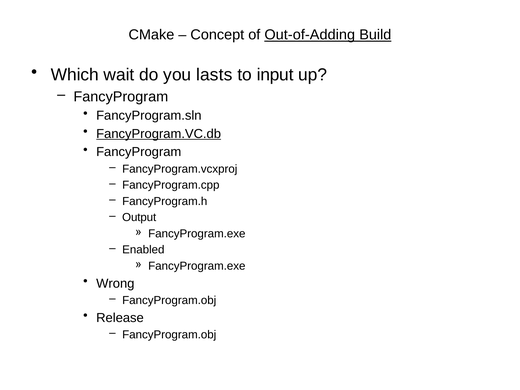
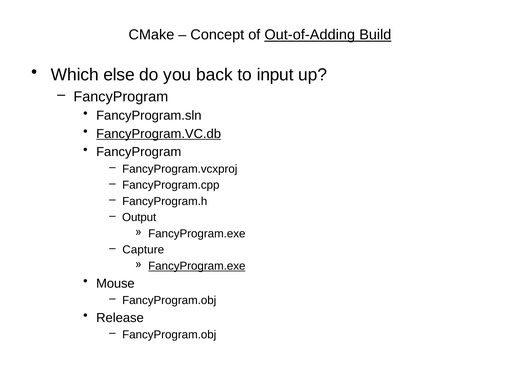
wait: wait -> else (119, 75)
lasts: lasts -> back (214, 75)
Enabled: Enabled -> Capture (143, 250)
FancyProgram.exe underline: none -> present (197, 266)
Wrong: Wrong -> Mouse (115, 283)
